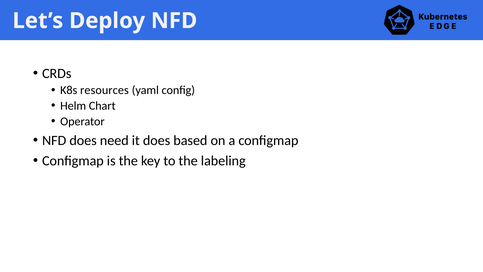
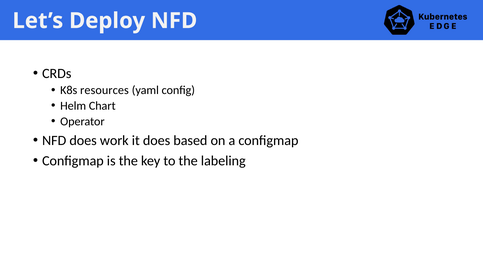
need: need -> work (114, 140)
